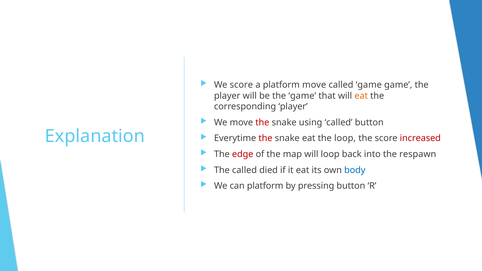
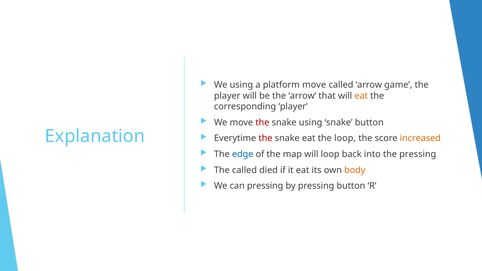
We score: score -> using (241, 85)
called game: game -> arrow (369, 85)
the game: game -> arrow (302, 96)
using called: called -> snake (339, 123)
increased colour: red -> orange (420, 138)
edge colour: red -> blue (243, 154)
the respawn: respawn -> pressing (418, 154)
body colour: blue -> orange (355, 170)
can platform: platform -> pressing (265, 186)
